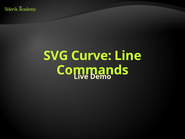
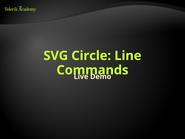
Curve: Curve -> Circle (91, 56)
